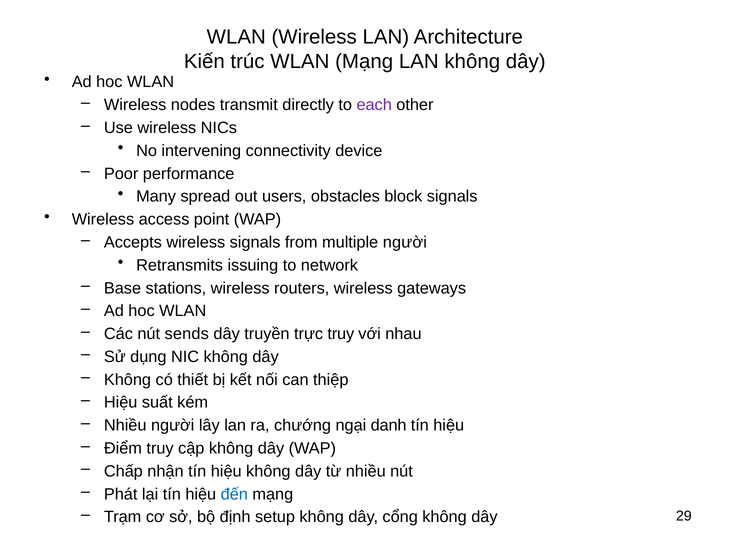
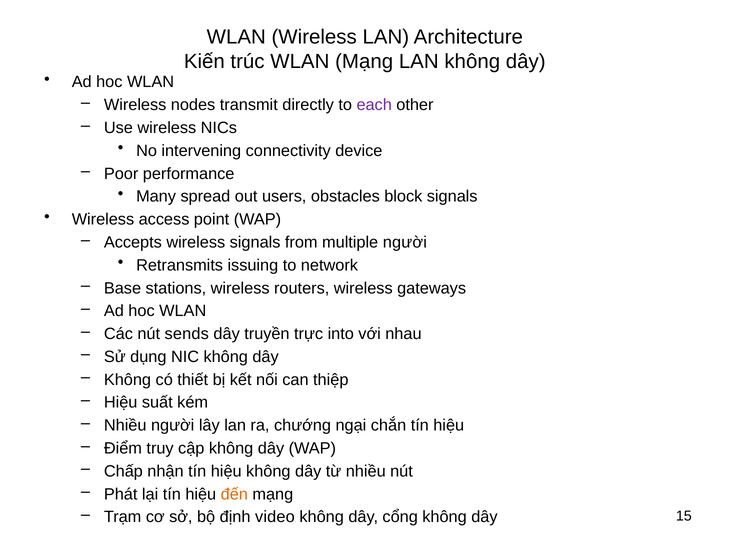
trực truy: truy -> into (341, 334)
danh: danh -> chắn (389, 425)
đến colour: blue -> orange (234, 494)
setup: setup -> video (275, 517)
29: 29 -> 15 (684, 516)
